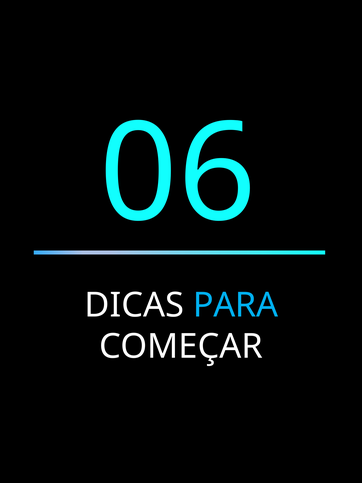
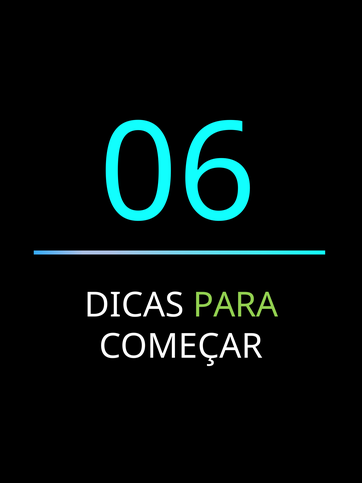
PARA colour: light blue -> light green (235, 305)
